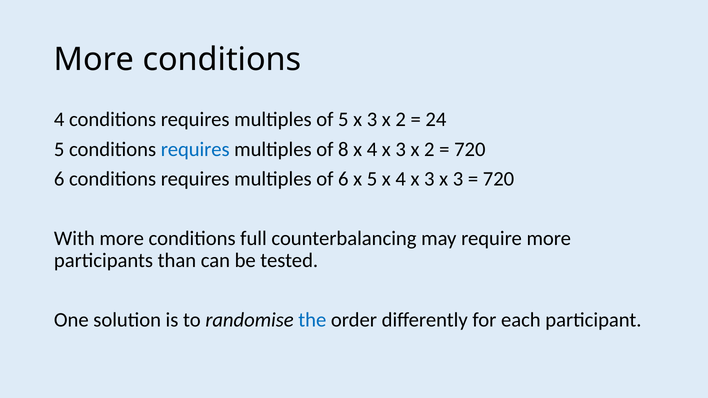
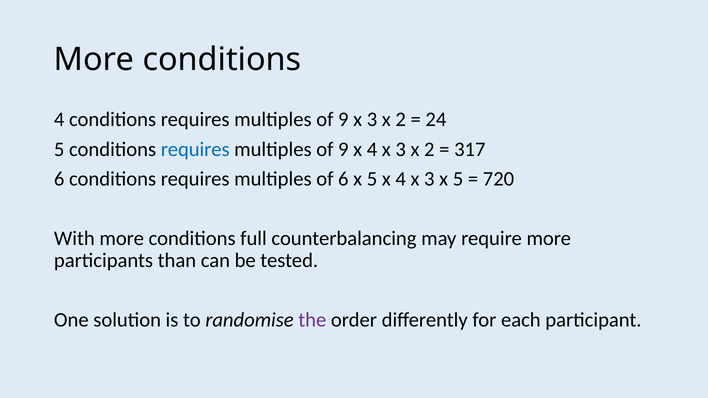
5: 5 -> 9 (343, 120)
8: 8 -> 9 (343, 149)
720: 720 -> 317 (470, 149)
3 x 3: 3 -> 5 (458, 179)
the colour: blue -> purple (312, 320)
